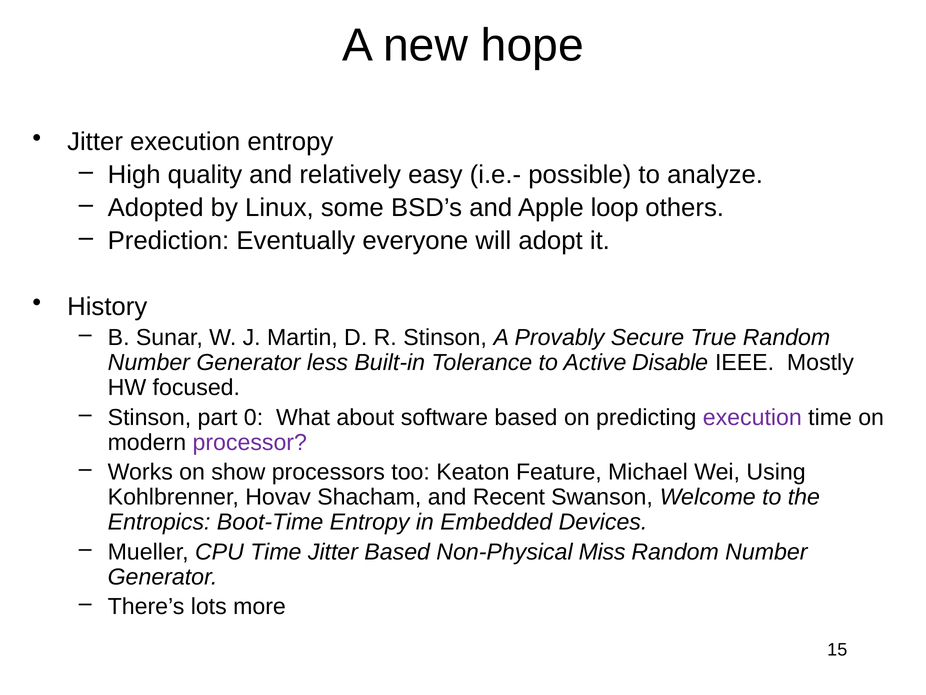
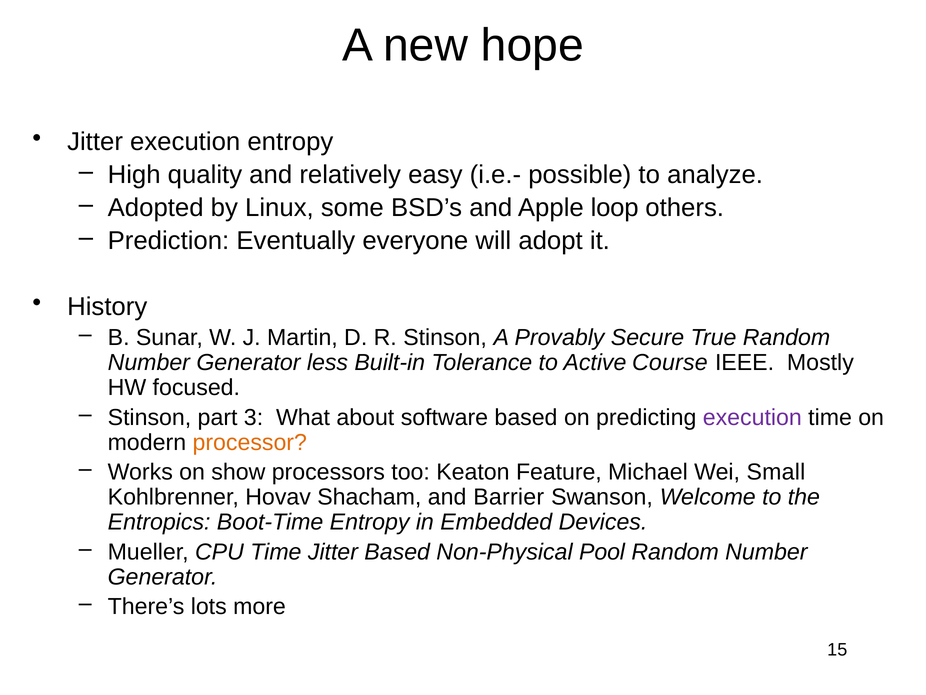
Disable: Disable -> Course (670, 363)
0: 0 -> 3 (254, 417)
processor colour: purple -> orange (250, 442)
Using: Using -> Small (776, 472)
Recent: Recent -> Barrier (509, 497)
Miss: Miss -> Pool (602, 551)
